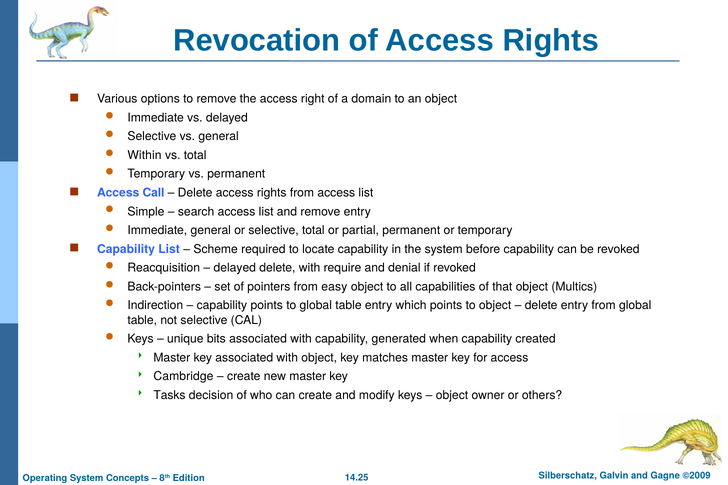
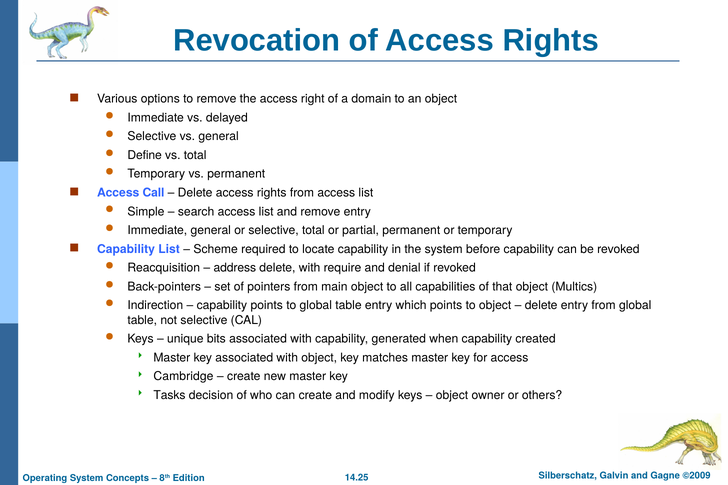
Within: Within -> Define (145, 155)
delayed: delayed -> address (235, 268)
easy: easy -> main (334, 287)
